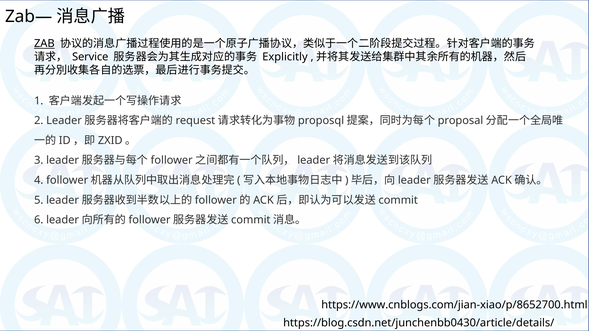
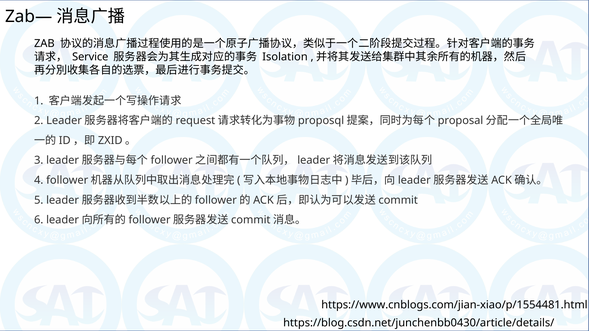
ZAB underline: present -> none (44, 44)
Explicitly: Explicitly -> Isolation (285, 57)
https://www.cnblogs.com/jian-xiao/p/8652700.html: https://www.cnblogs.com/jian-xiao/p/8652700.html -> https://www.cnblogs.com/jian-xiao/p/1554481.html (454, 305)
